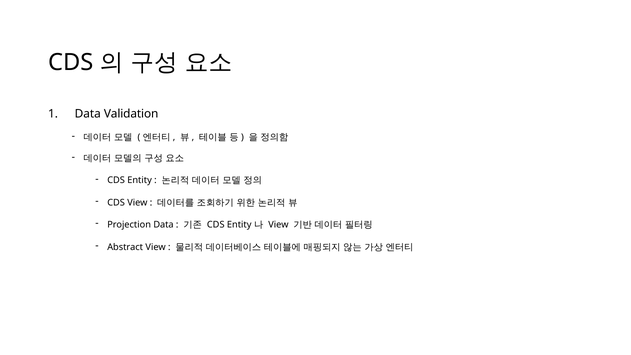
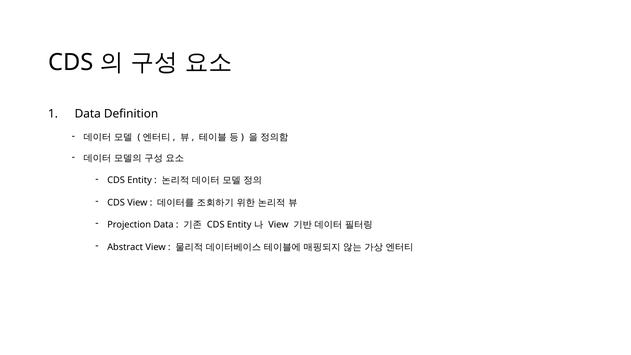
Validation: Validation -> Definition (131, 114)
